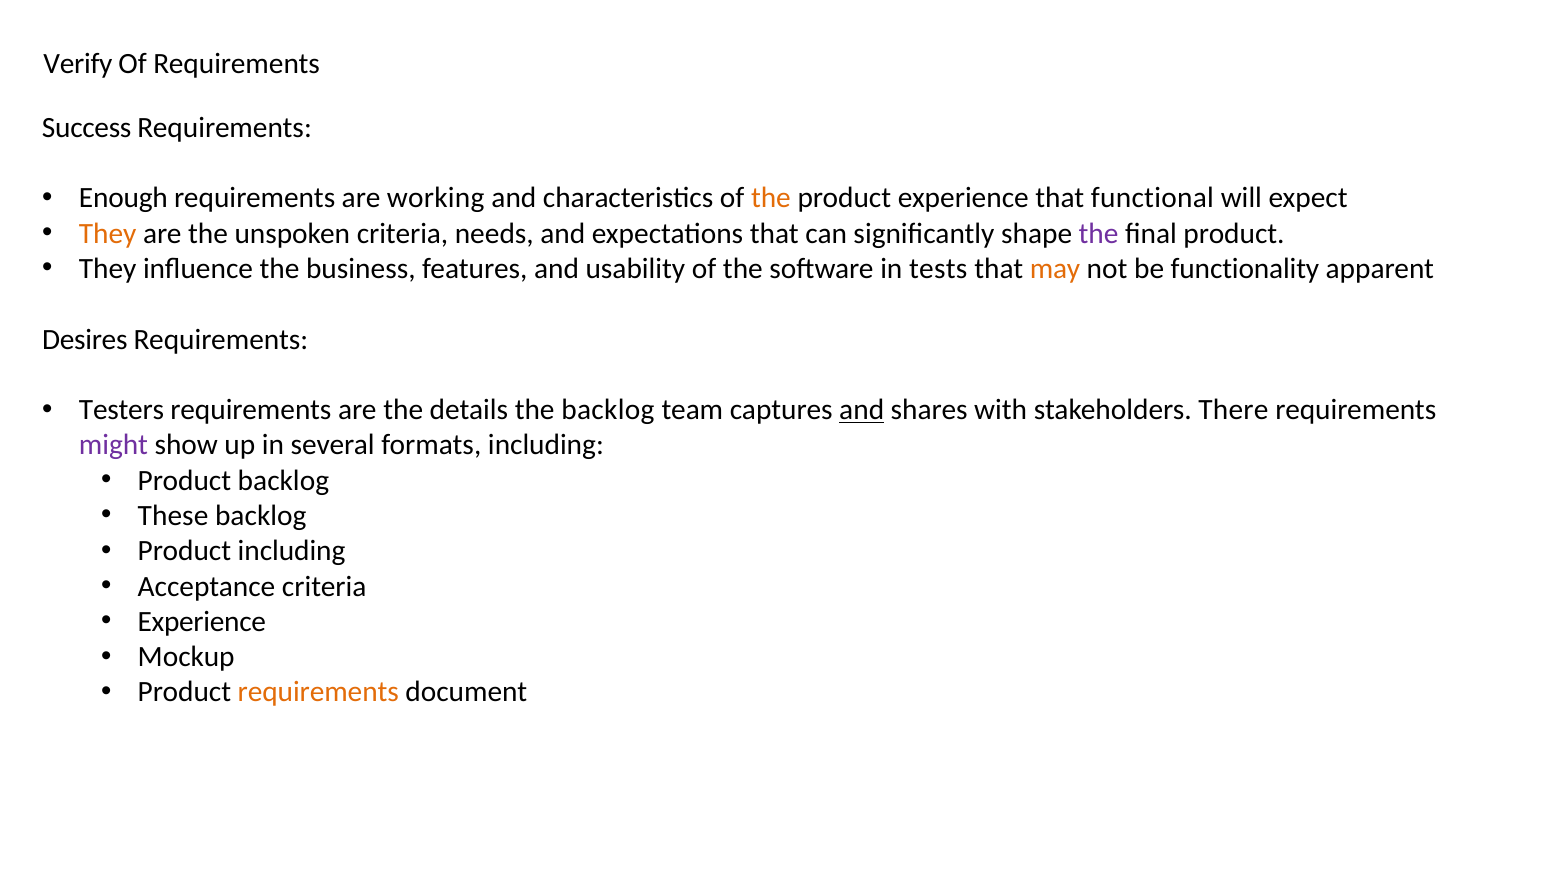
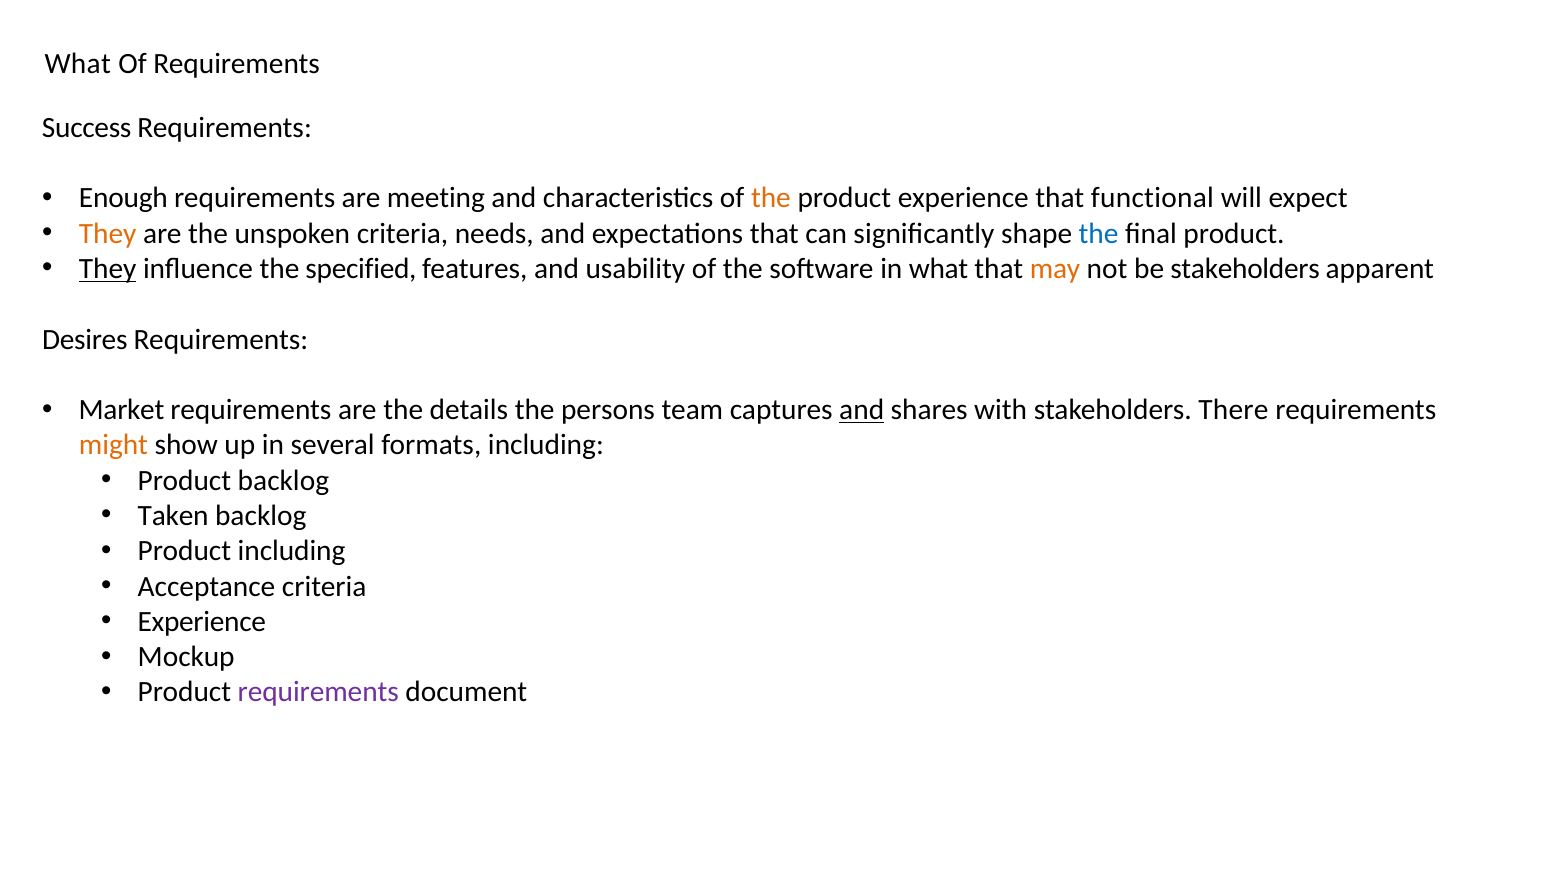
Verify: Verify -> What (78, 64)
working: working -> meeting (436, 198)
the colour: purple -> blue (1099, 233)
They underline: none -> present (108, 269)
business: business -> specified (361, 269)
in tests: tests -> what (939, 269)
be functionality: functionality -> stakeholders (1245, 269)
Testers: Testers -> Market (122, 410)
the backlog: backlog -> persons (608, 410)
might colour: purple -> orange (113, 445)
These: These -> Taken (173, 515)
requirements colour: orange -> purple (318, 692)
